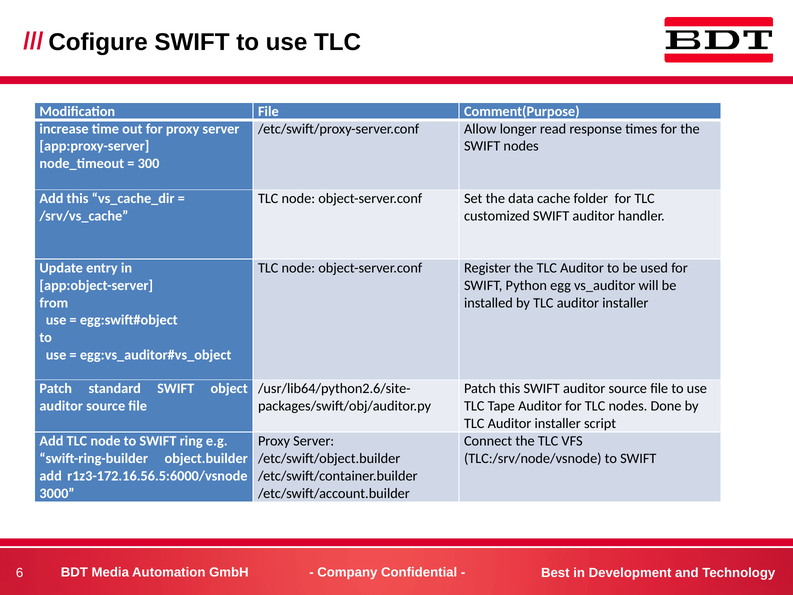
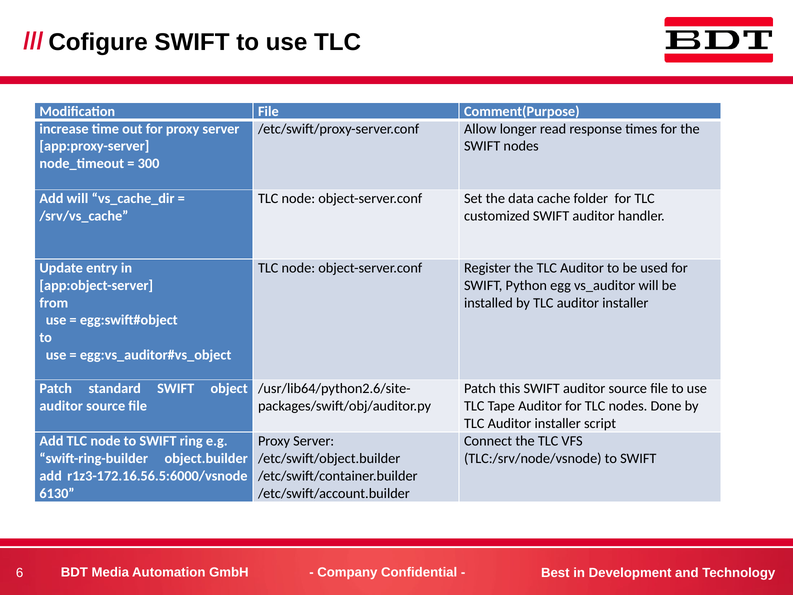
Add this: this -> will (77, 199)
3000: 3000 -> 6130 (57, 493)
